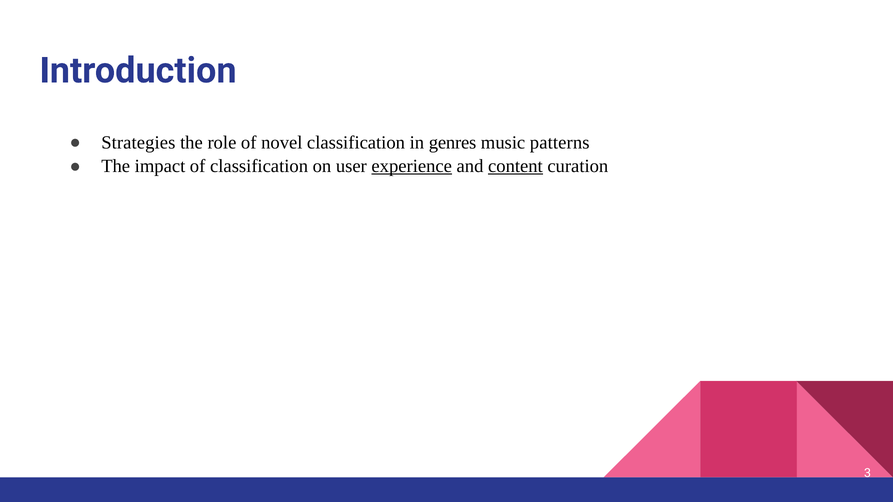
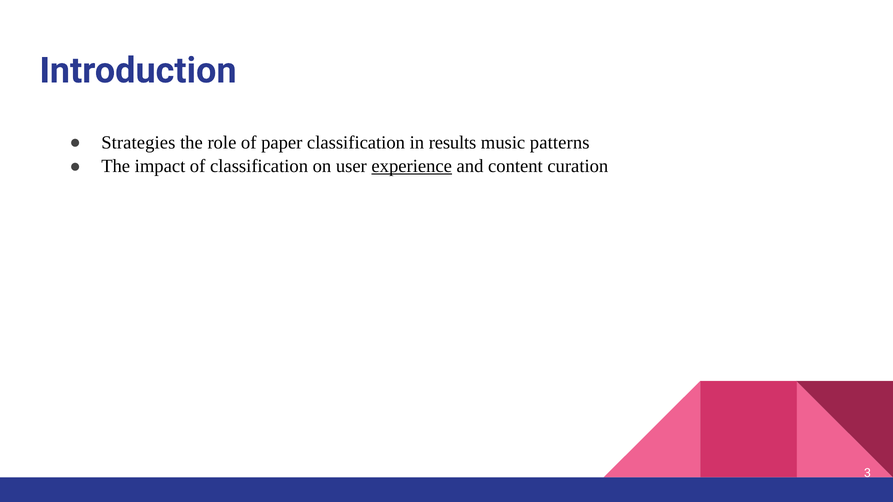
novel: novel -> paper (282, 142)
genres: genres -> results (453, 142)
content underline: present -> none (515, 166)
